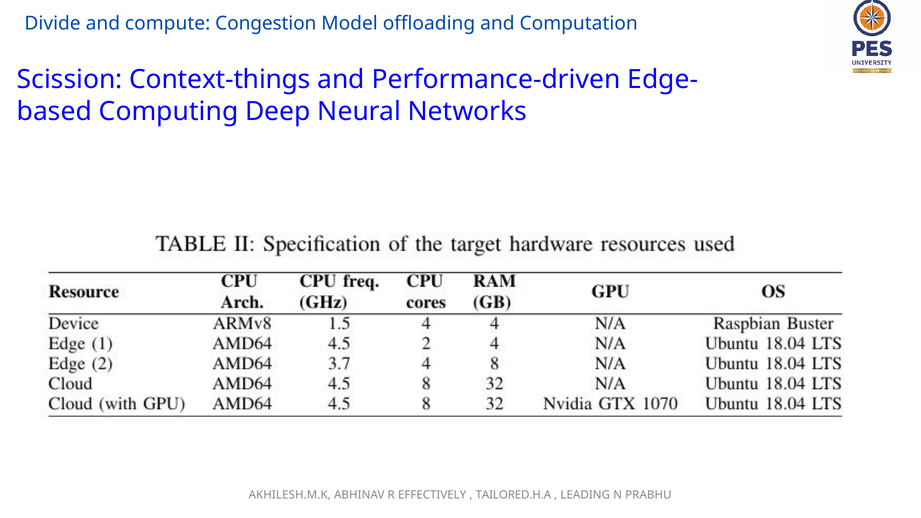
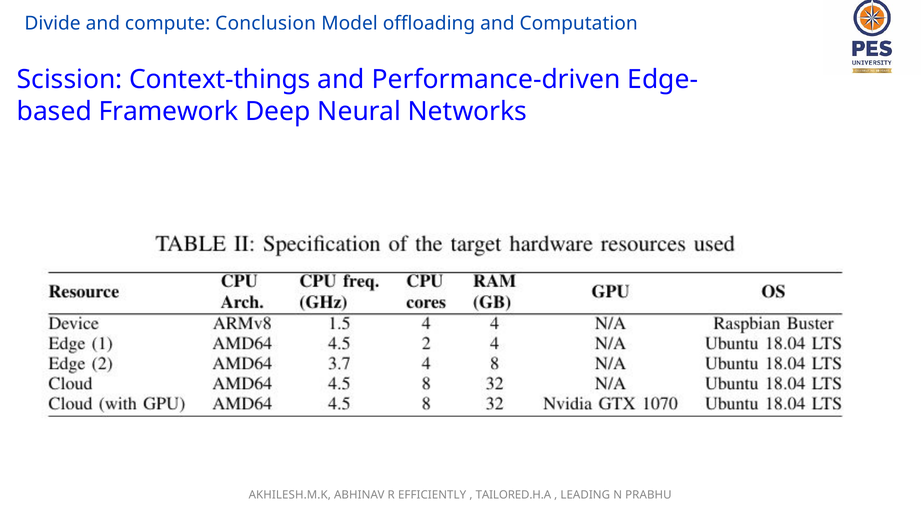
Congestion: Congestion -> Conclusion (266, 24)
Computing: Computing -> Framework (169, 111)
EFFECTIVELY: EFFECTIVELY -> EFFICIENTLY (432, 495)
